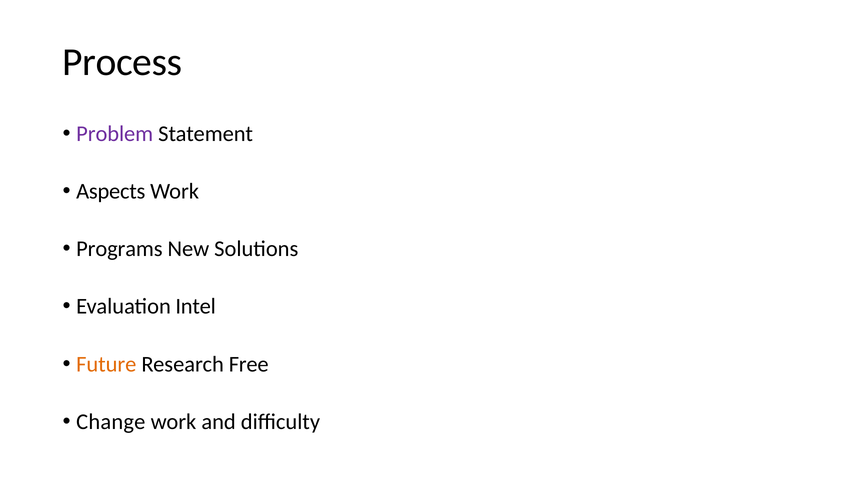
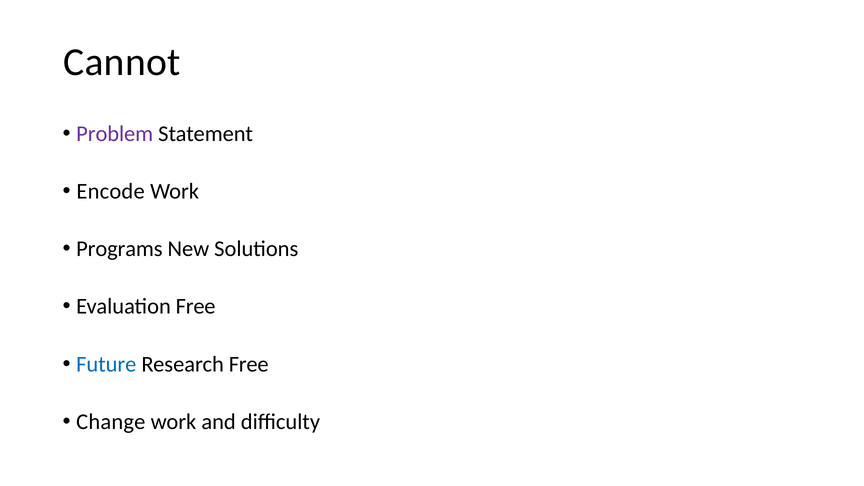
Process: Process -> Cannot (122, 62)
Aspects: Aspects -> Encode (111, 191)
Evaluation Intel: Intel -> Free (196, 307)
Future colour: orange -> blue (106, 364)
